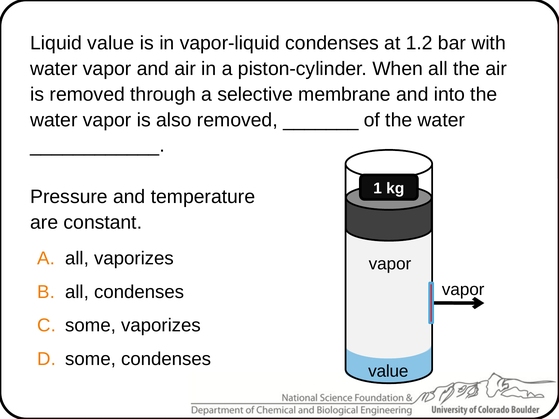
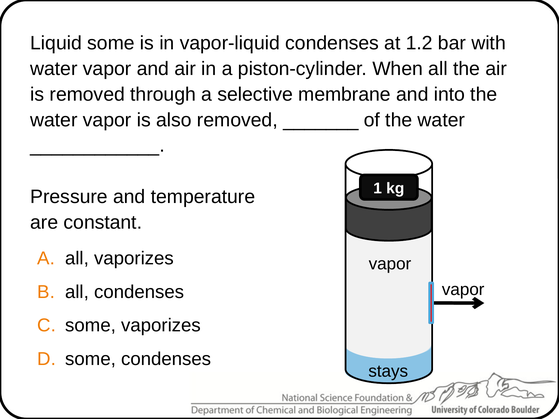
Liquid value: value -> some (111, 43)
value: value -> stays (388, 371)
